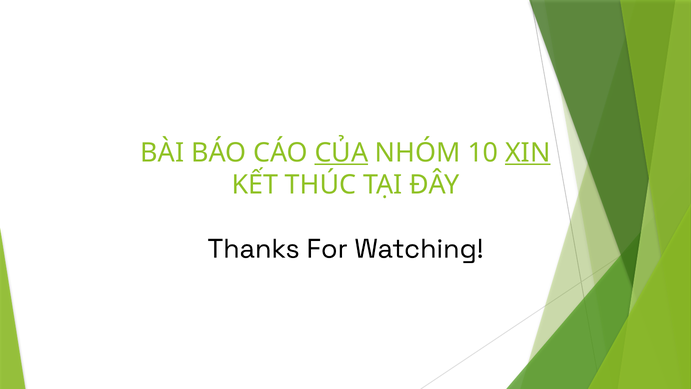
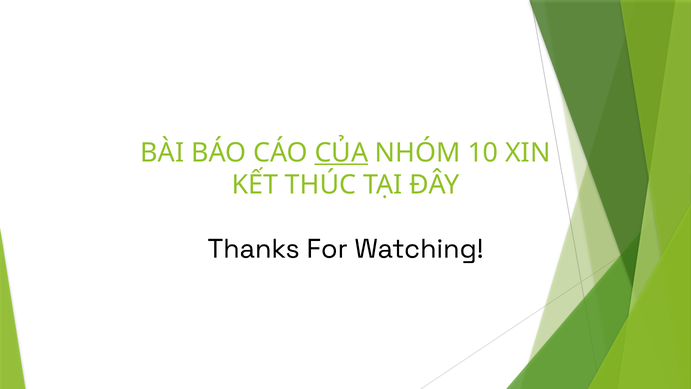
XIN underline: present -> none (528, 153)
